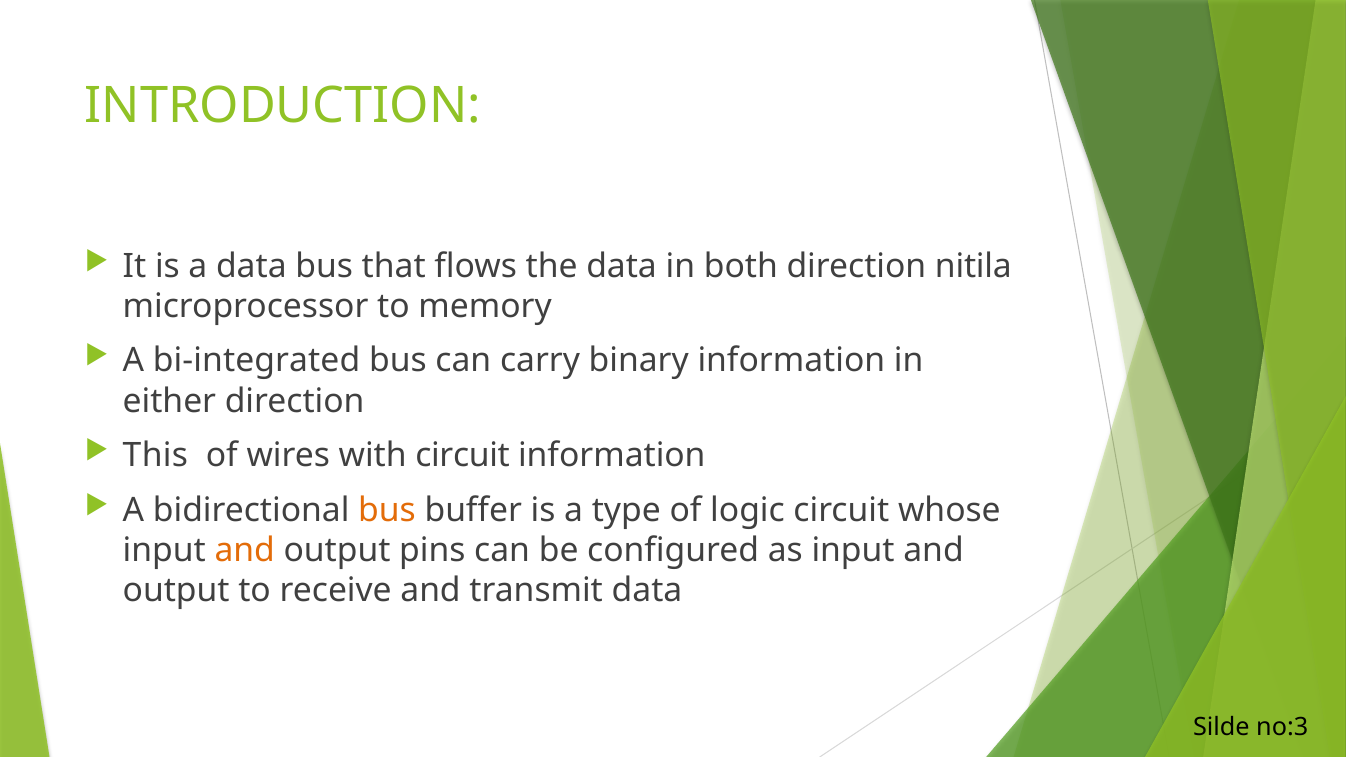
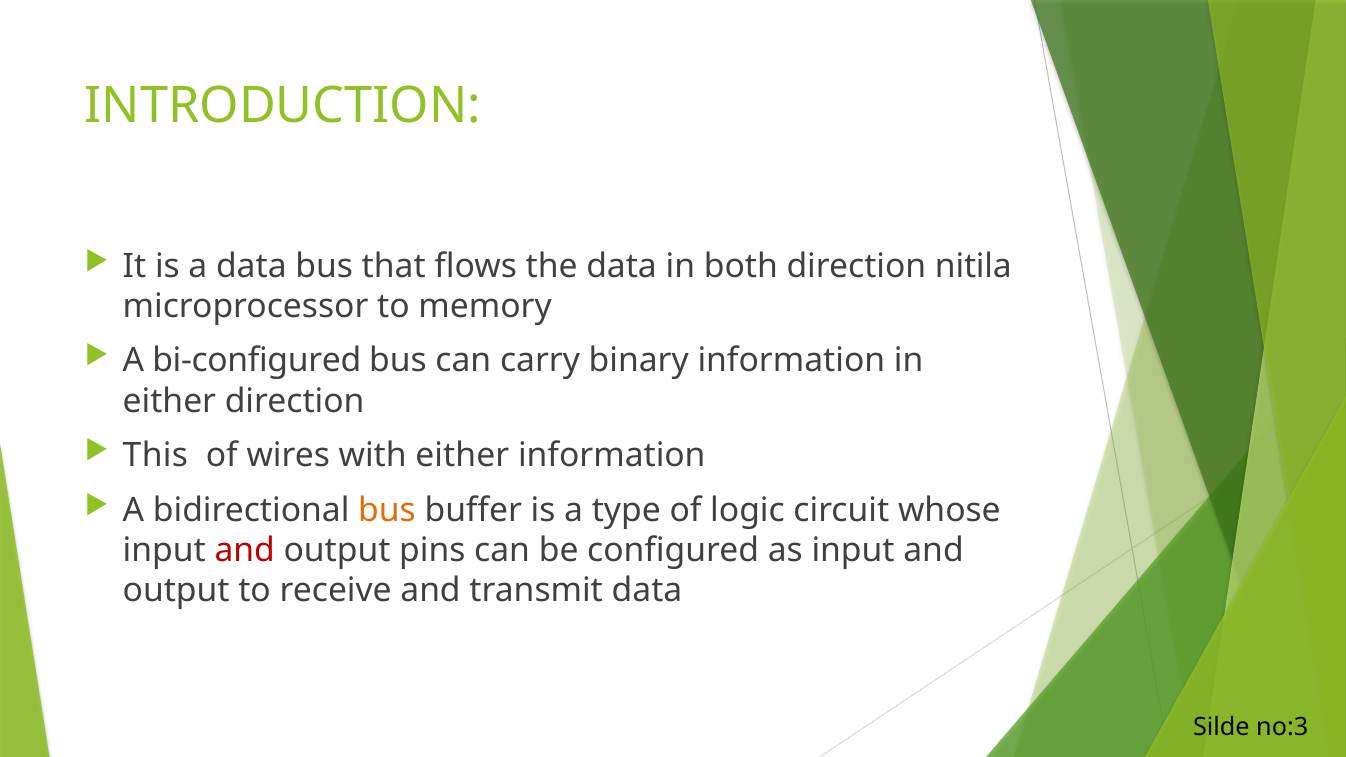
bi-integrated: bi-integrated -> bi-configured (257, 361)
with circuit: circuit -> either (462, 456)
and colour: orange -> red (245, 551)
